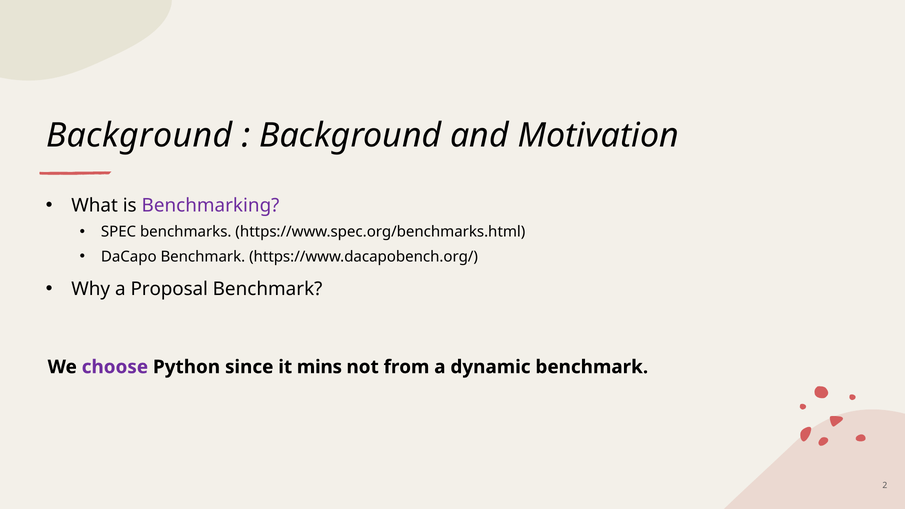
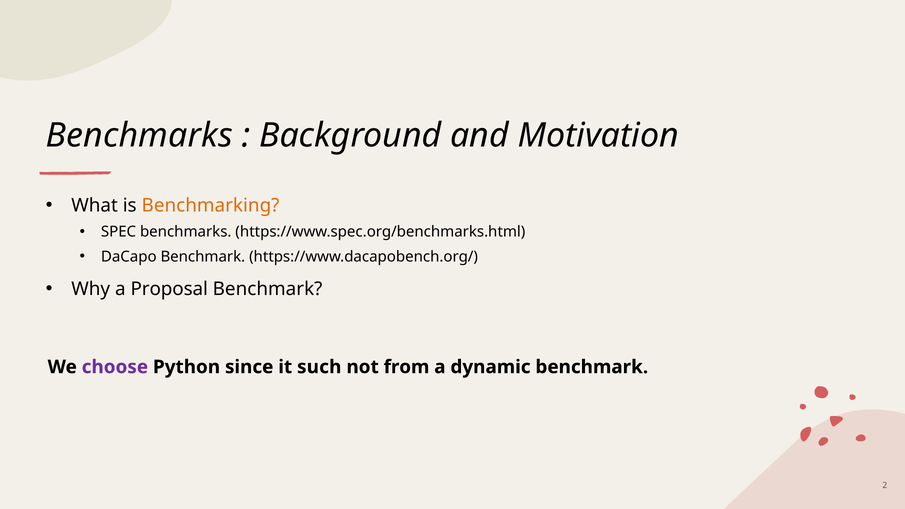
Background: Background -> Benchmarks (139, 135)
Benchmarking colour: purple -> orange (211, 205)
mins: mins -> such (319, 367)
